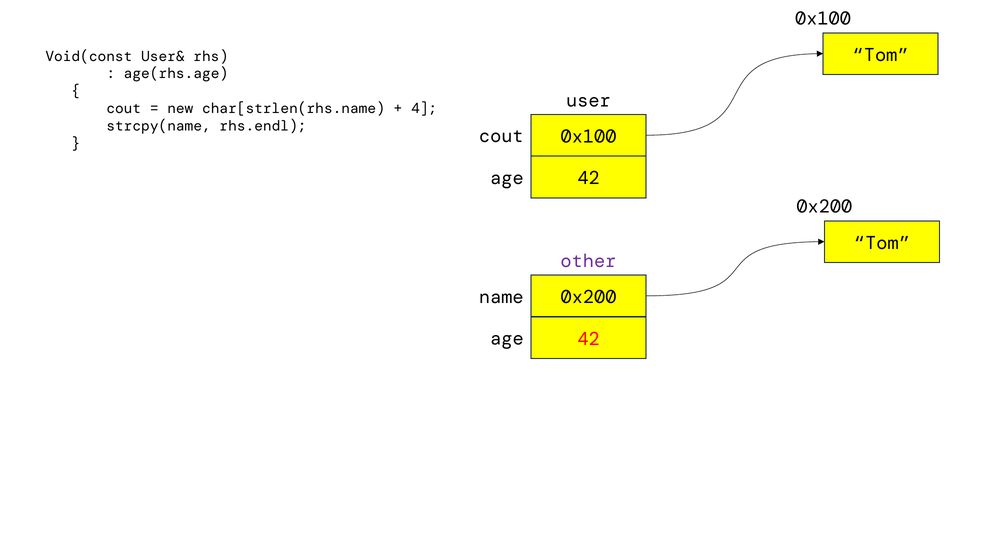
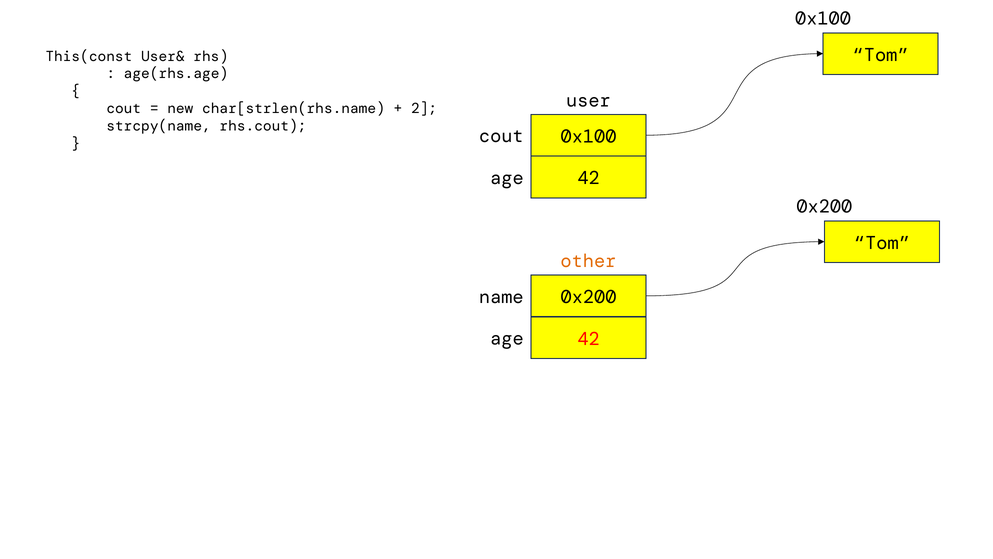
Void(const: Void(const -> This(const (89, 56)
4: 4 -> 2 (424, 108)
rhs.endl: rhs.endl -> rhs.cout (263, 126)
other colour: purple -> orange (588, 261)
